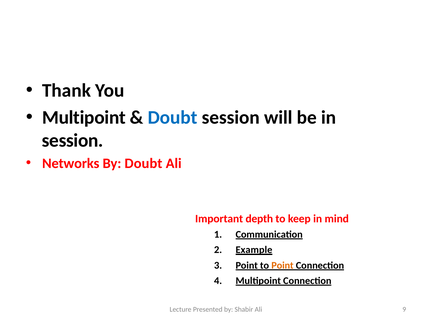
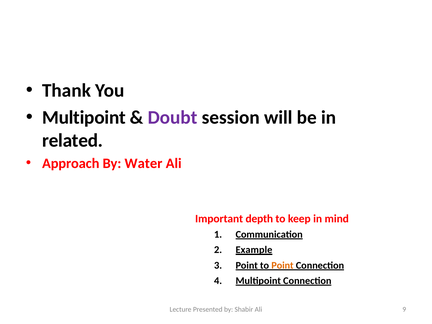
Doubt colour: blue -> purple (173, 118)
session: session -> related (73, 141)
Networks: Networks -> Approach (71, 163)
By Doubt: Doubt -> Water (143, 163)
